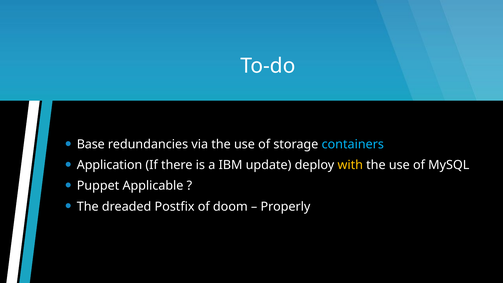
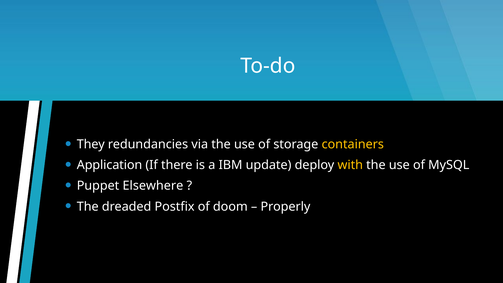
Base: Base -> They (91, 144)
containers colour: light blue -> yellow (353, 144)
Applicable: Applicable -> Elsewhere (153, 186)
